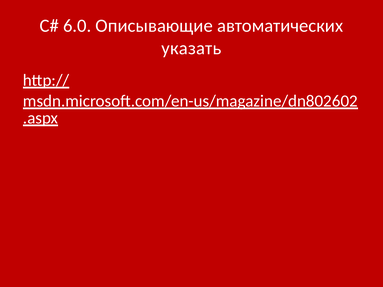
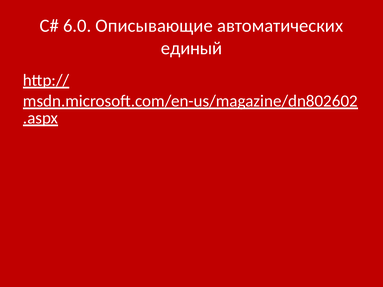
указать: указать -> единый (192, 48)
